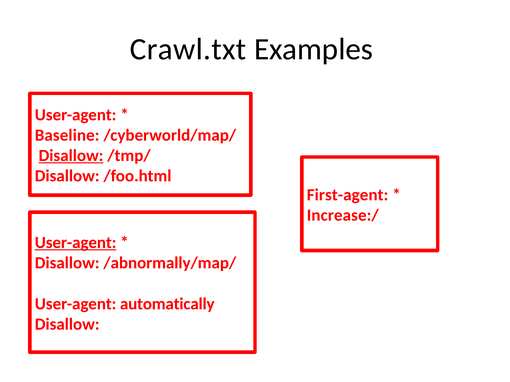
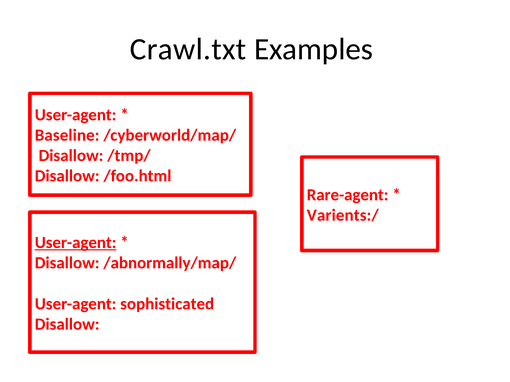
Disallow underline: present -> none (71, 156)
First-agent: First-agent -> Rare-agent (348, 195)
Increase:/: Increase:/ -> Varients:/ (343, 215)
automatically: automatically -> sophisticated (167, 304)
